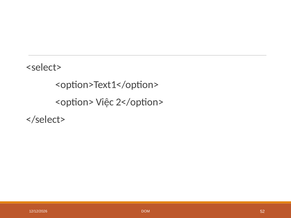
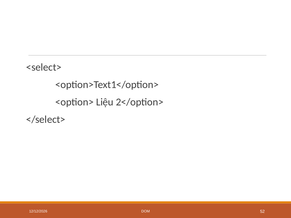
Việc: Việc -> Liệu (105, 102)
